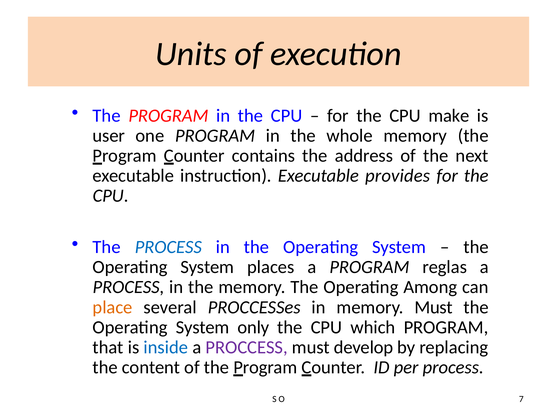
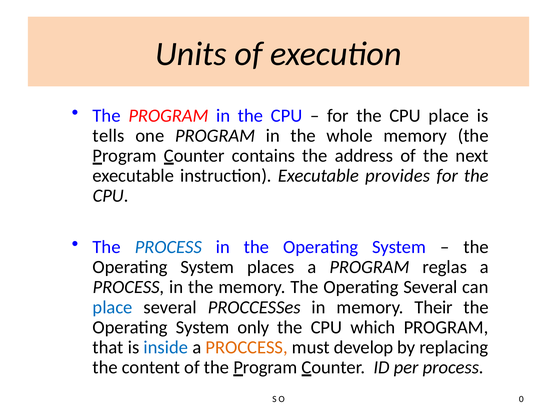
CPU make: make -> place (449, 116)
user: user -> tells (109, 136)
Operating Among: Among -> Several (430, 287)
place colour: orange -> blue (113, 307)
memory Must: Must -> Their (434, 307)
PROCCESS colour: purple -> orange (247, 347)
7: 7 -> 0 (521, 399)
